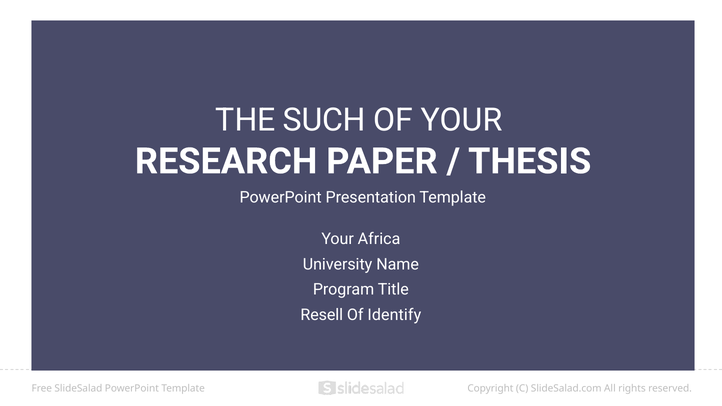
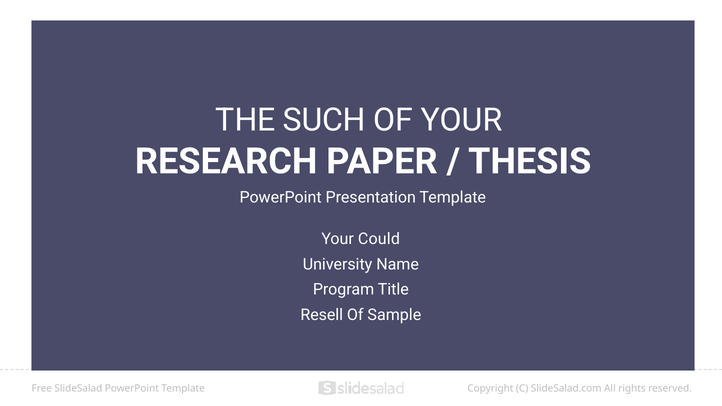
Africa: Africa -> Could (379, 239)
Identify: Identify -> Sample (394, 315)
